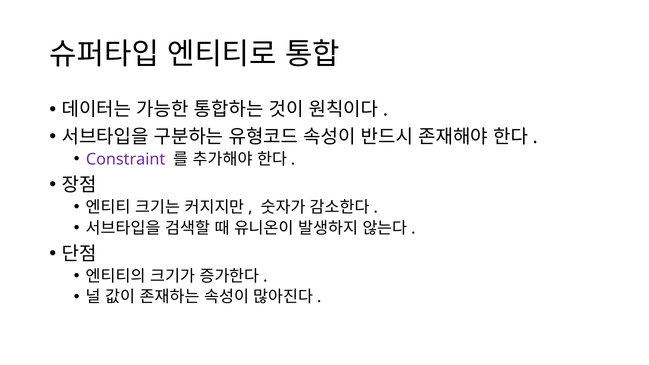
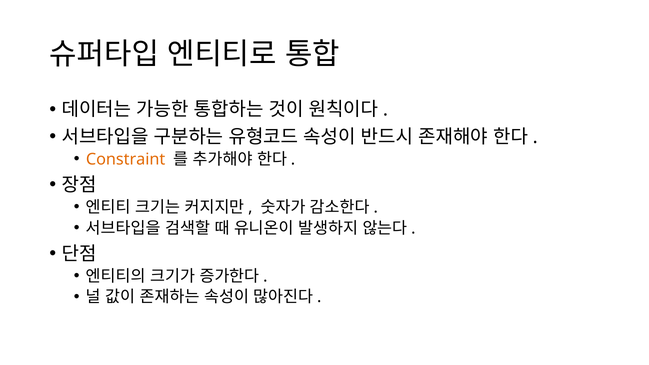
Constraint colour: purple -> orange (126, 159)
